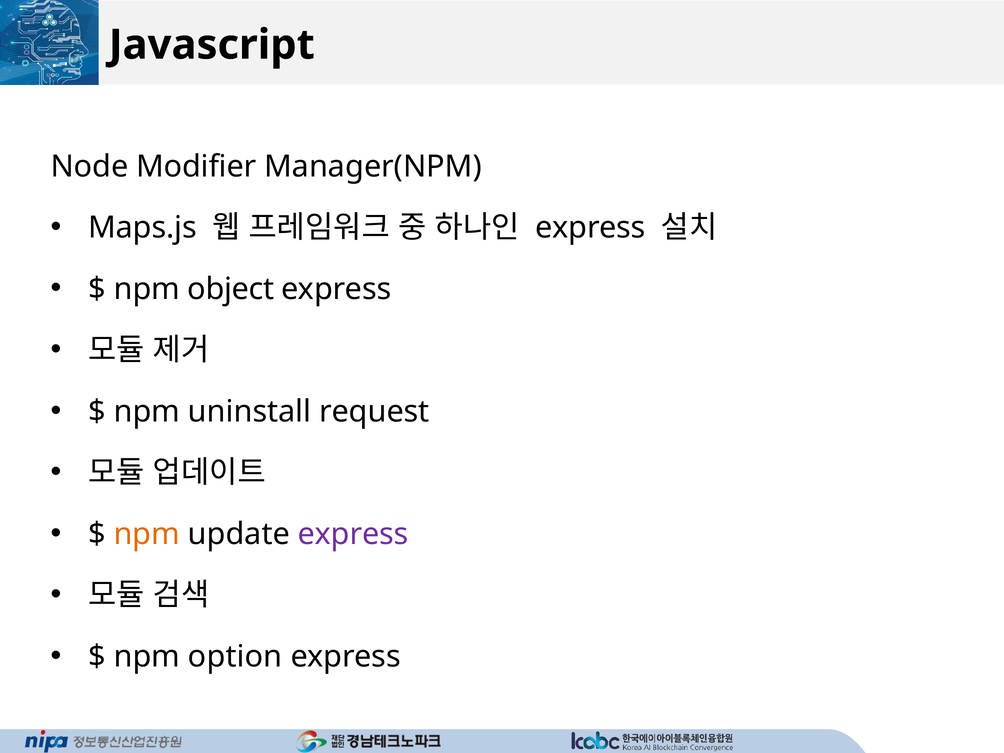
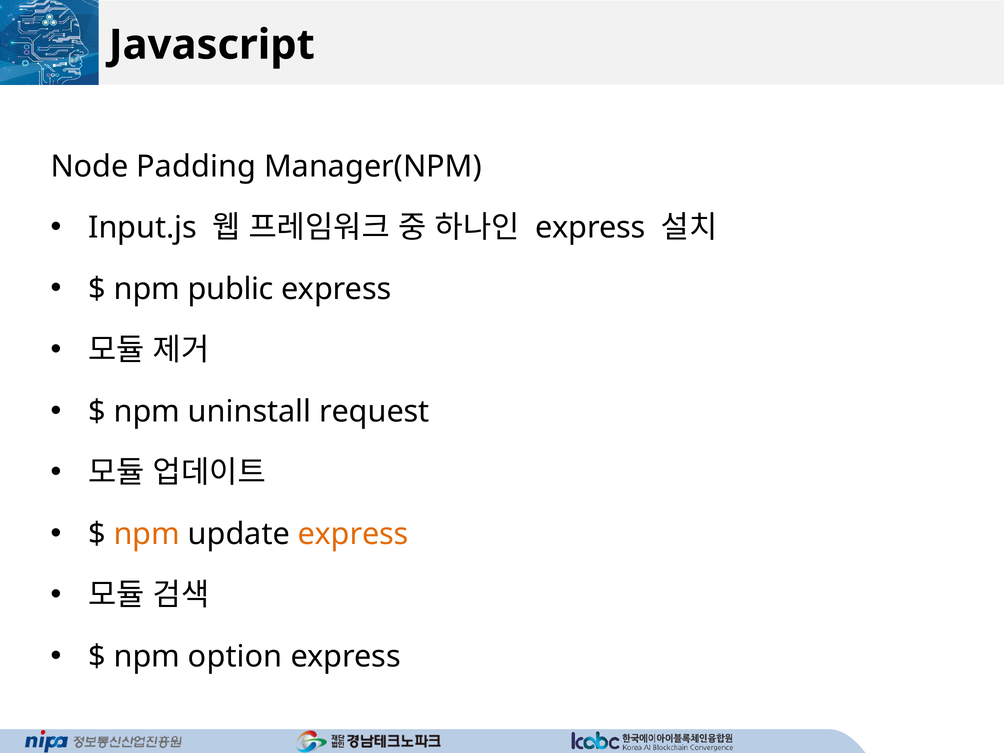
Modifier: Modifier -> Padding (196, 166)
Maps.js: Maps.js -> Input.js (142, 228)
object: object -> public (231, 289)
express colour: purple -> orange (353, 534)
